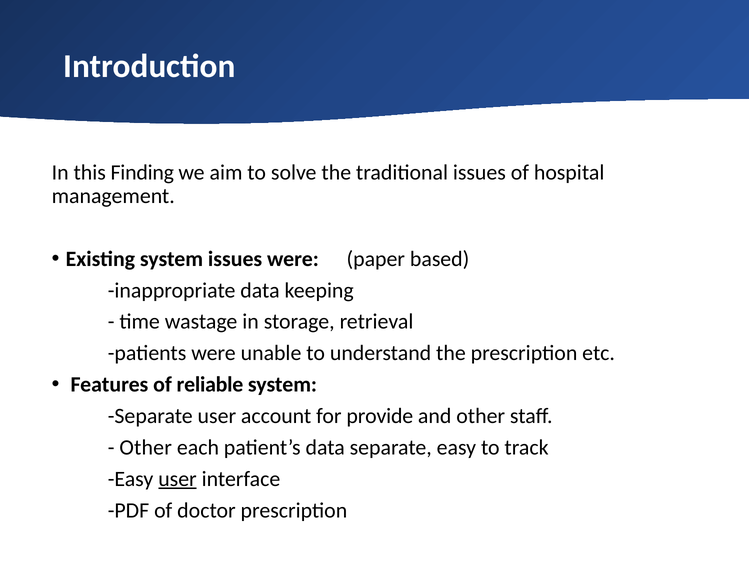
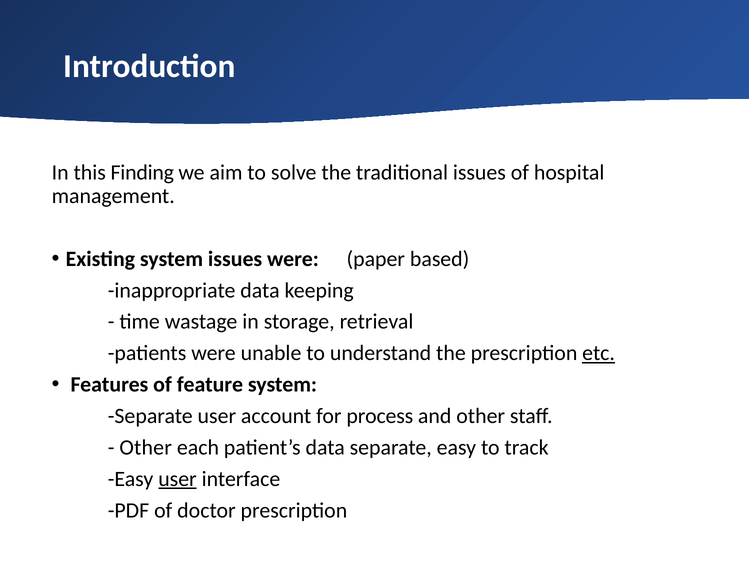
etc underline: none -> present (599, 353)
reliable: reliable -> feature (210, 384)
provide: provide -> process (380, 416)
